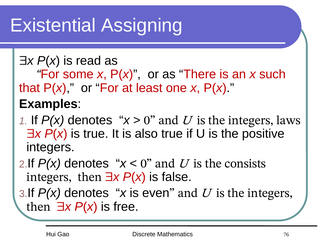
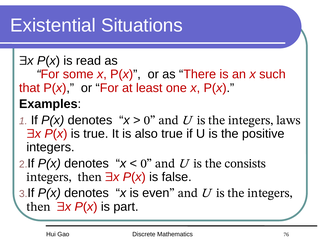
Assigning: Assigning -> Situations (142, 26)
free: free -> part (126, 207)
